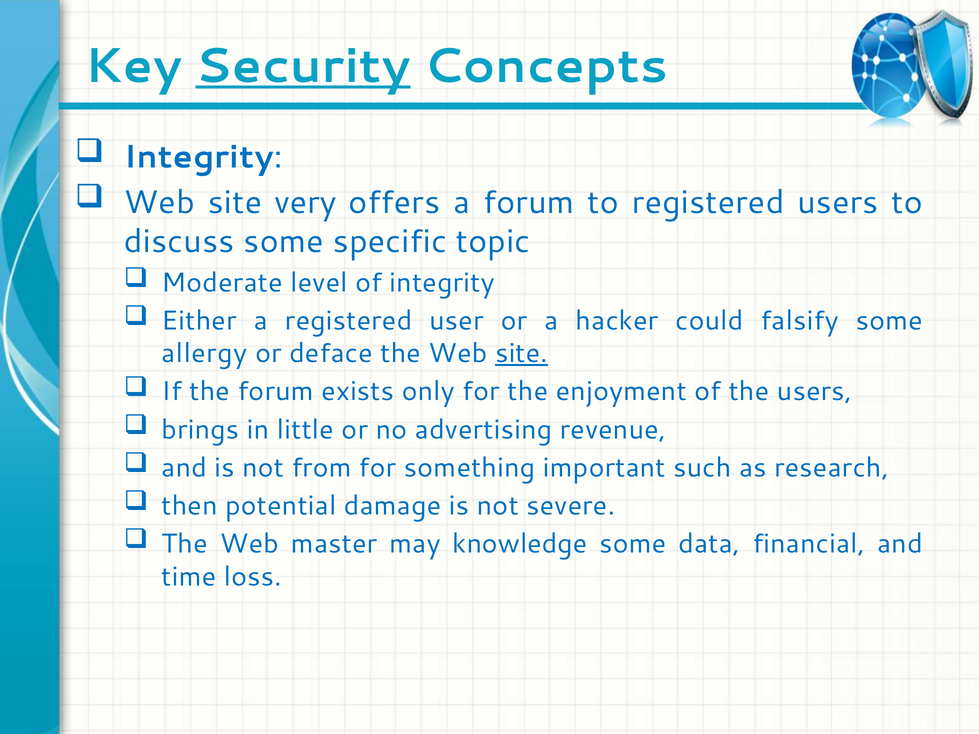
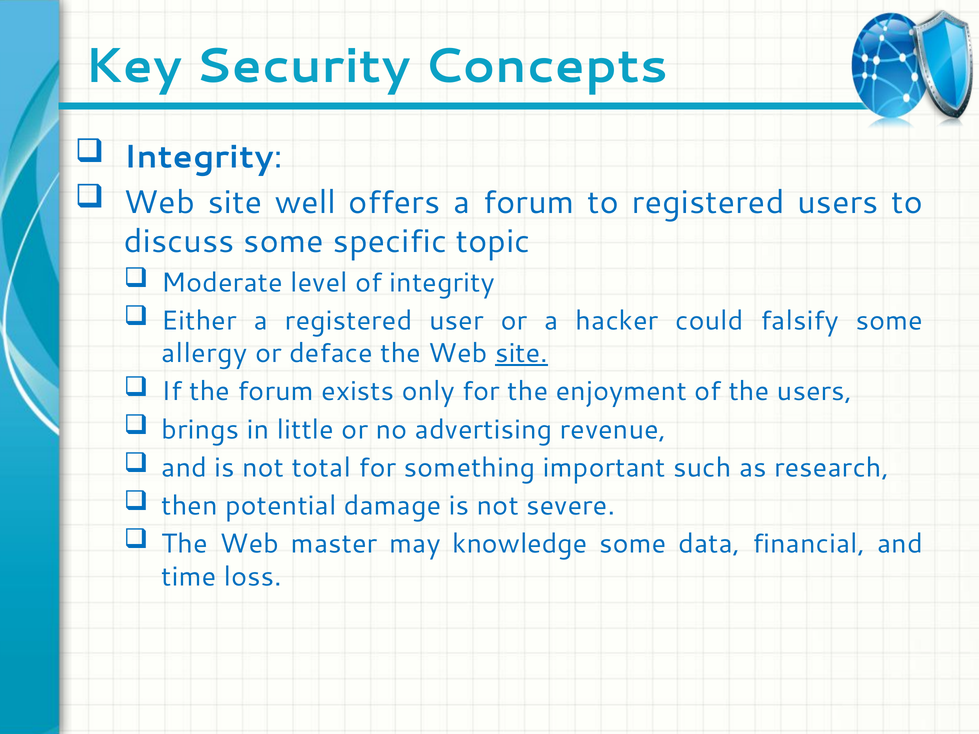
Security underline: present -> none (303, 66)
very: very -> well (305, 202)
from: from -> total (321, 468)
